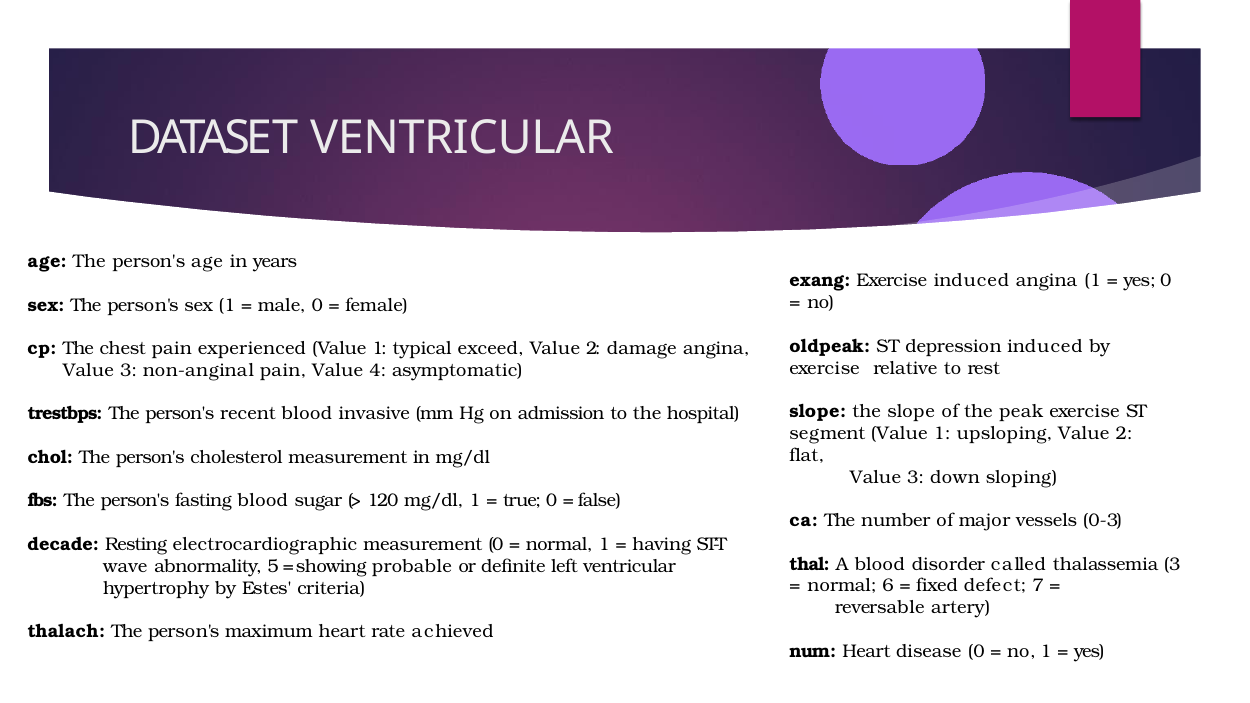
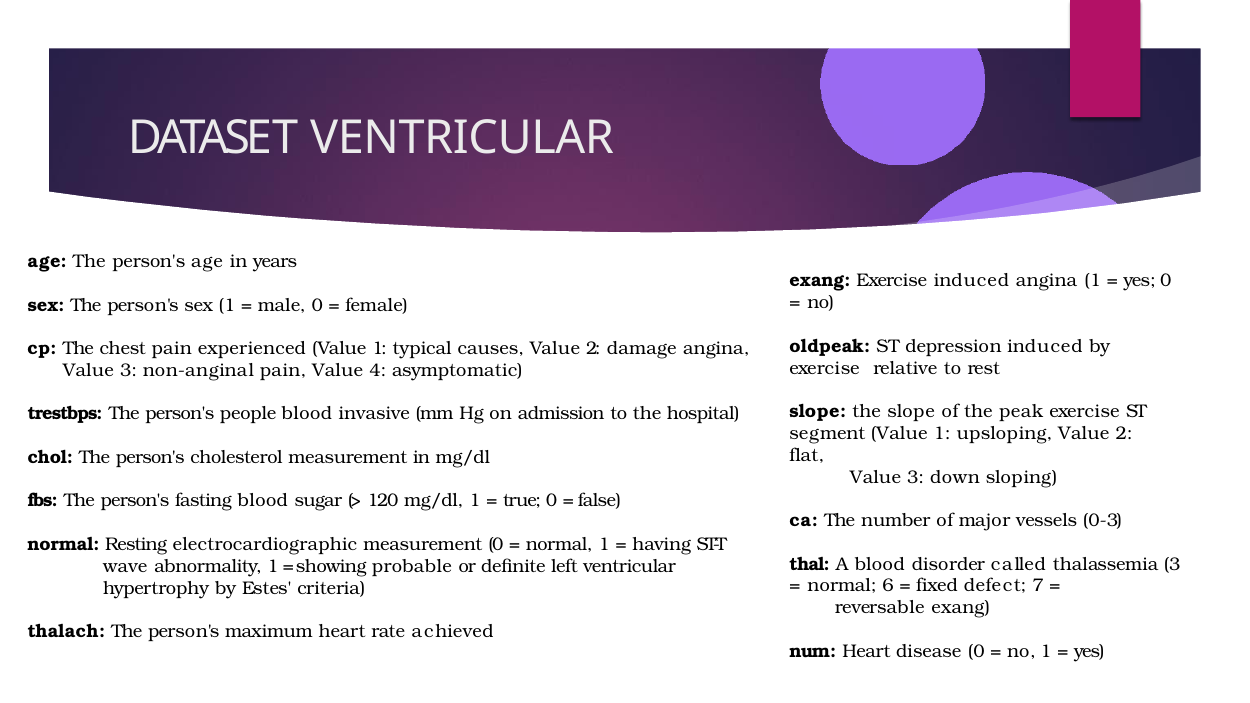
exceed: exceed -> causes (491, 349)
recent: recent -> people (248, 414)
decade: decade -> normal (63, 544)
abnormality 5: 5 -> 1 (273, 566)
reversable artery: artery -> exang (961, 608)
